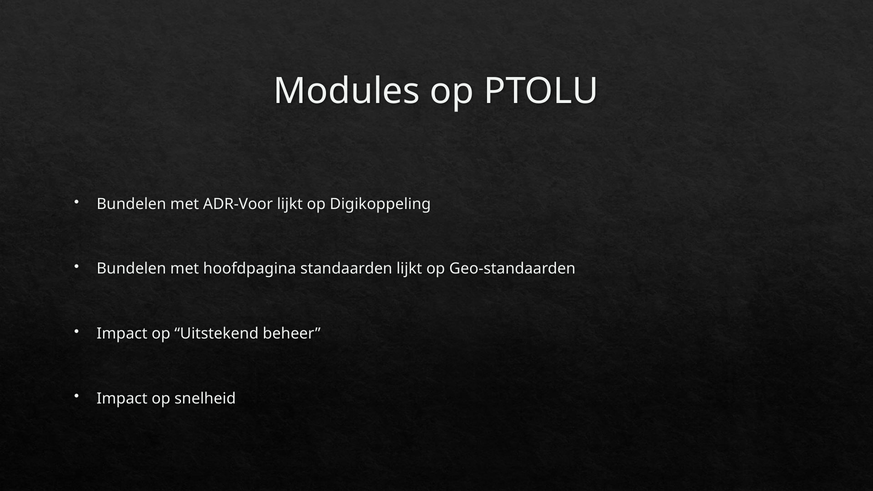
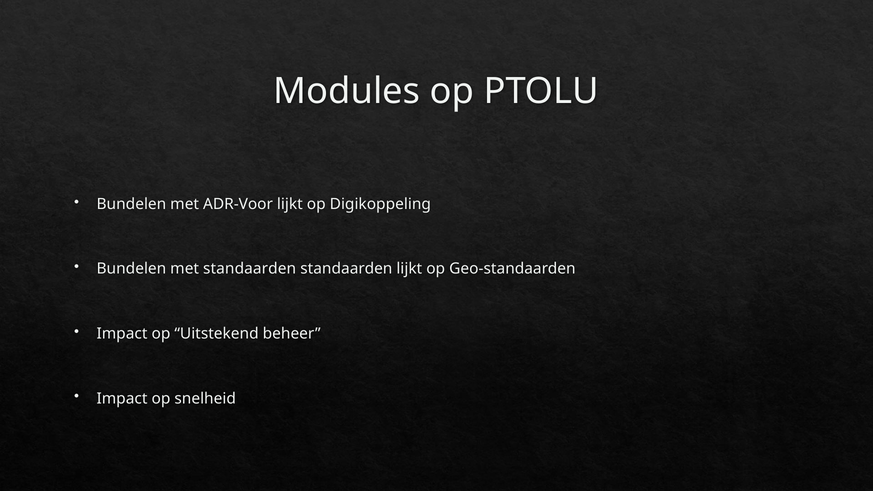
met hoofdpagina: hoofdpagina -> standaarden (250, 269)
